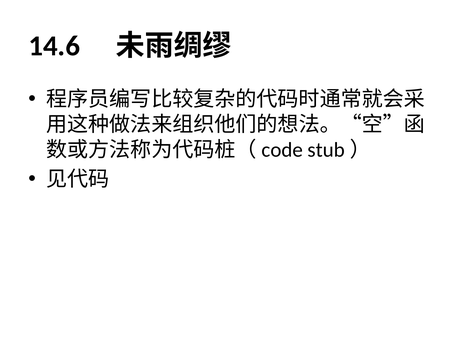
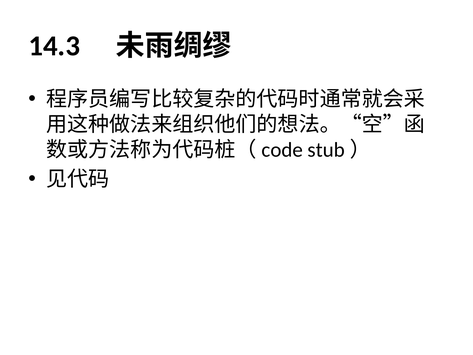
14.6: 14.6 -> 14.3 (54, 46)
